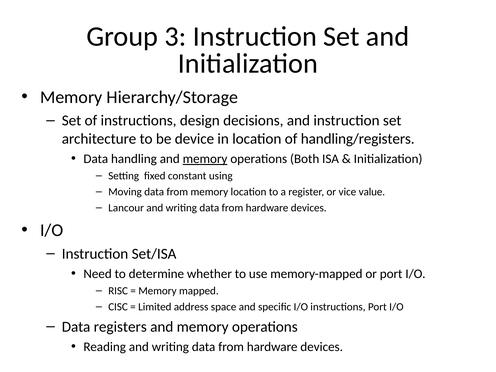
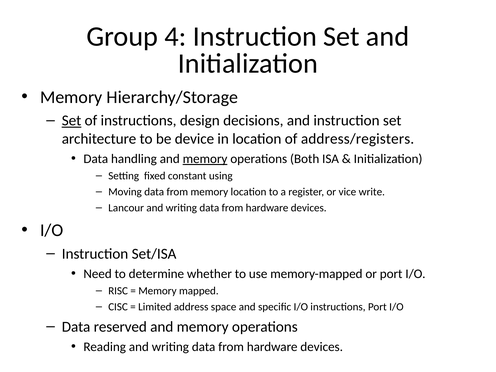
3: 3 -> 4 (175, 37)
Set underline: none -> present (72, 121)
handling/registers: handling/registers -> address/registers (358, 139)
value: value -> write (372, 192)
registers: registers -> reserved (120, 327)
